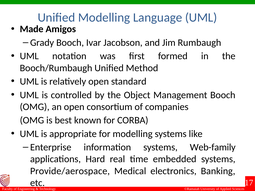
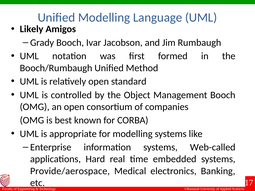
Made: Made -> Likely (32, 29)
Web-family: Web-family -> Web-called (213, 147)
